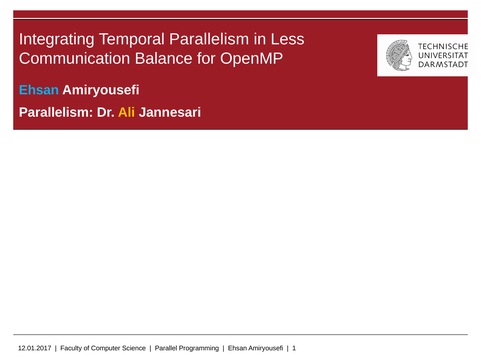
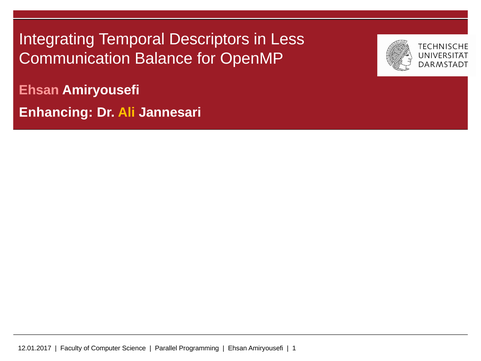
Temporal Parallelism: Parallelism -> Descriptors (209, 39)
Ehsan colour: light blue -> pink (39, 90)
Parallelism: Parallelism -> Enhancing (56, 112)
